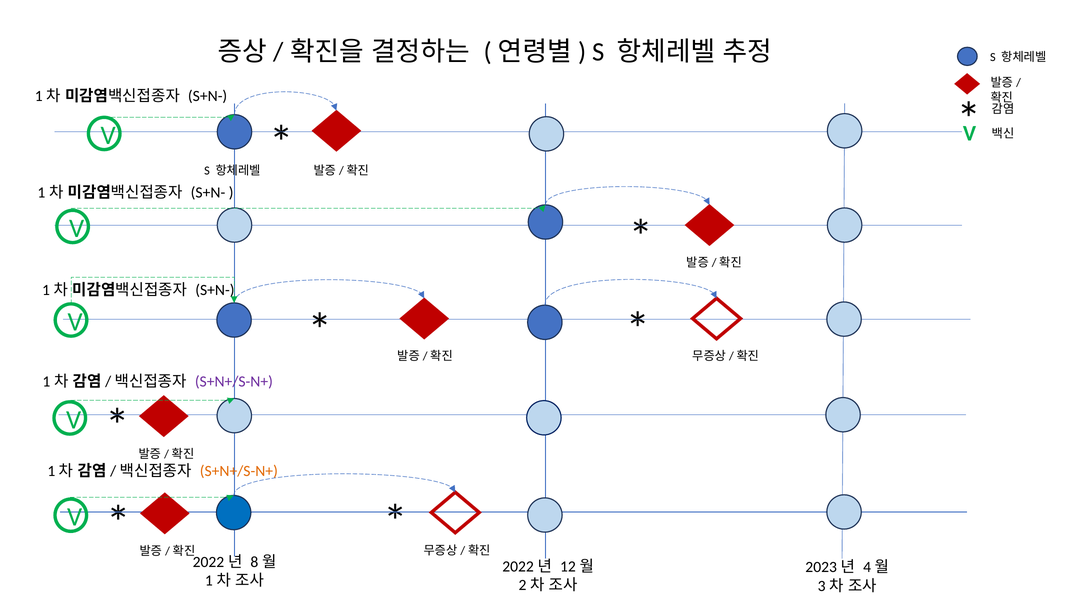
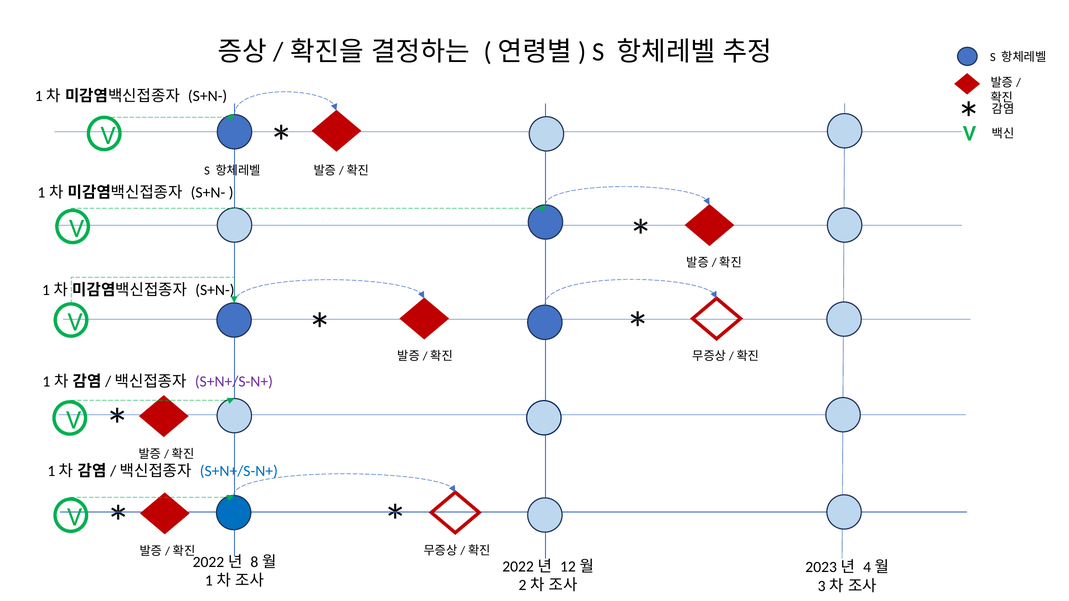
S+N+/S-N+ colour: orange -> blue (239, 472)
